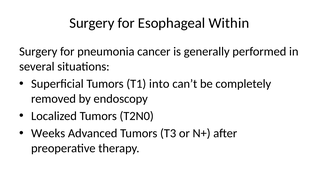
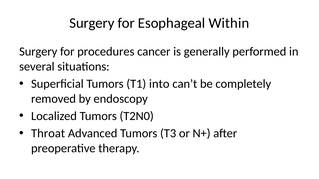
pneumonia: pneumonia -> procedures (106, 52)
Weeks: Weeks -> Throat (48, 134)
